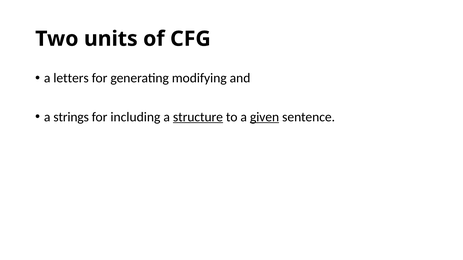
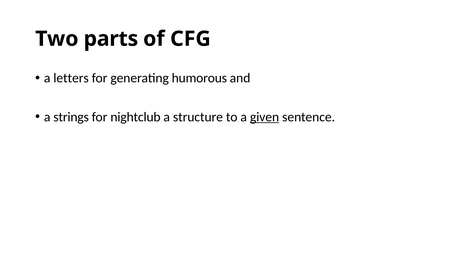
units: units -> parts (111, 39)
modifying: modifying -> humorous (199, 78)
including: including -> nightclub (135, 117)
structure underline: present -> none (198, 117)
